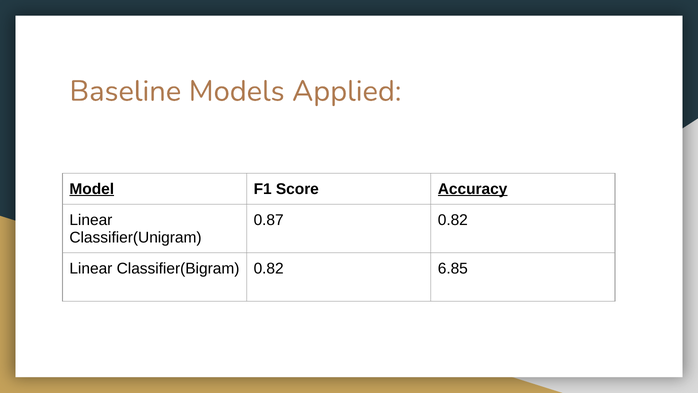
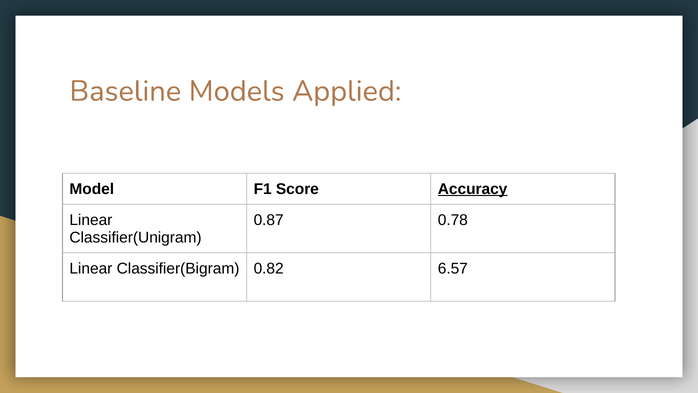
Model underline: present -> none (92, 189)
0.87 0.82: 0.82 -> 0.78 (453, 220)
6.85: 6.85 -> 6.57 (453, 268)
